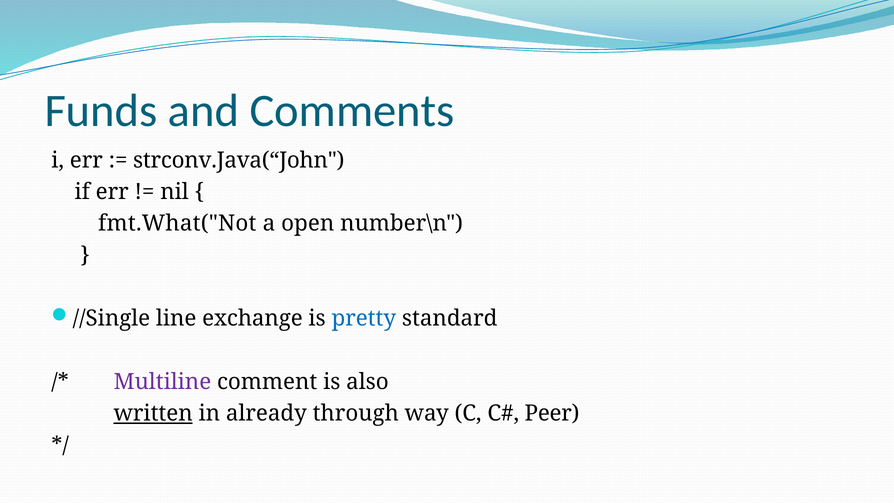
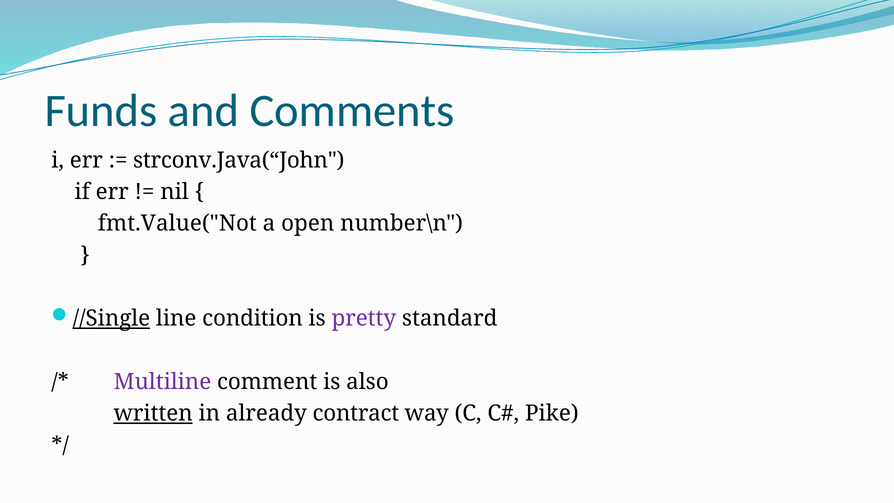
fmt.What("Not: fmt.What("Not -> fmt.Value("Not (177, 223)
//Single underline: none -> present (111, 318)
exchange: exchange -> condition (253, 318)
pretty colour: blue -> purple (364, 318)
through: through -> contract (356, 413)
Peer: Peer -> Pike (552, 413)
